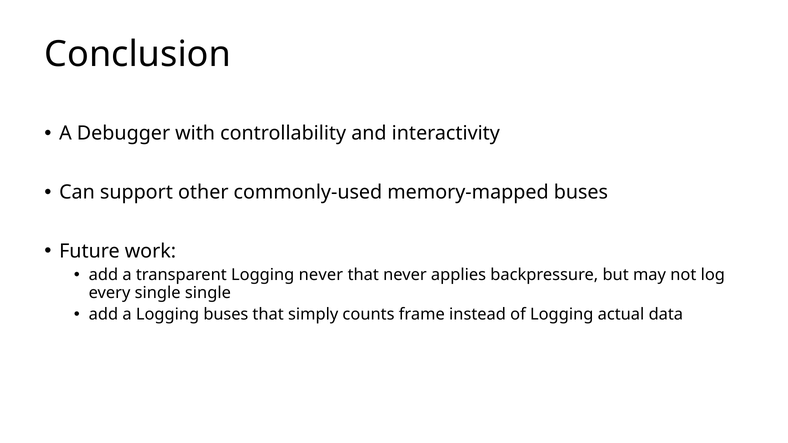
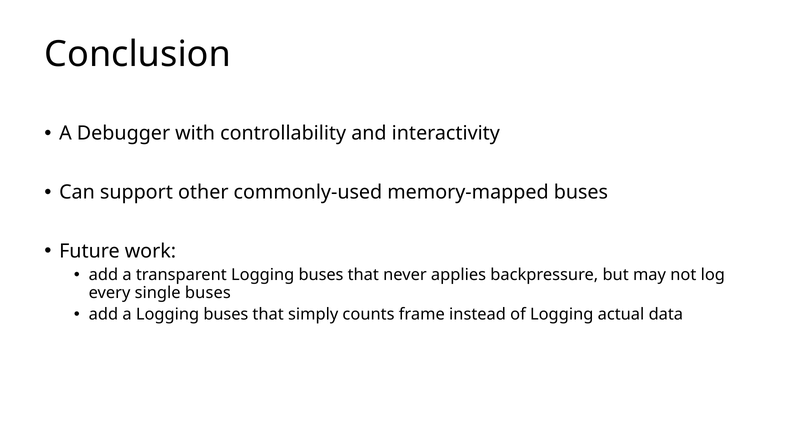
transparent Logging never: never -> buses (321, 275)
single single: single -> buses (208, 293)
